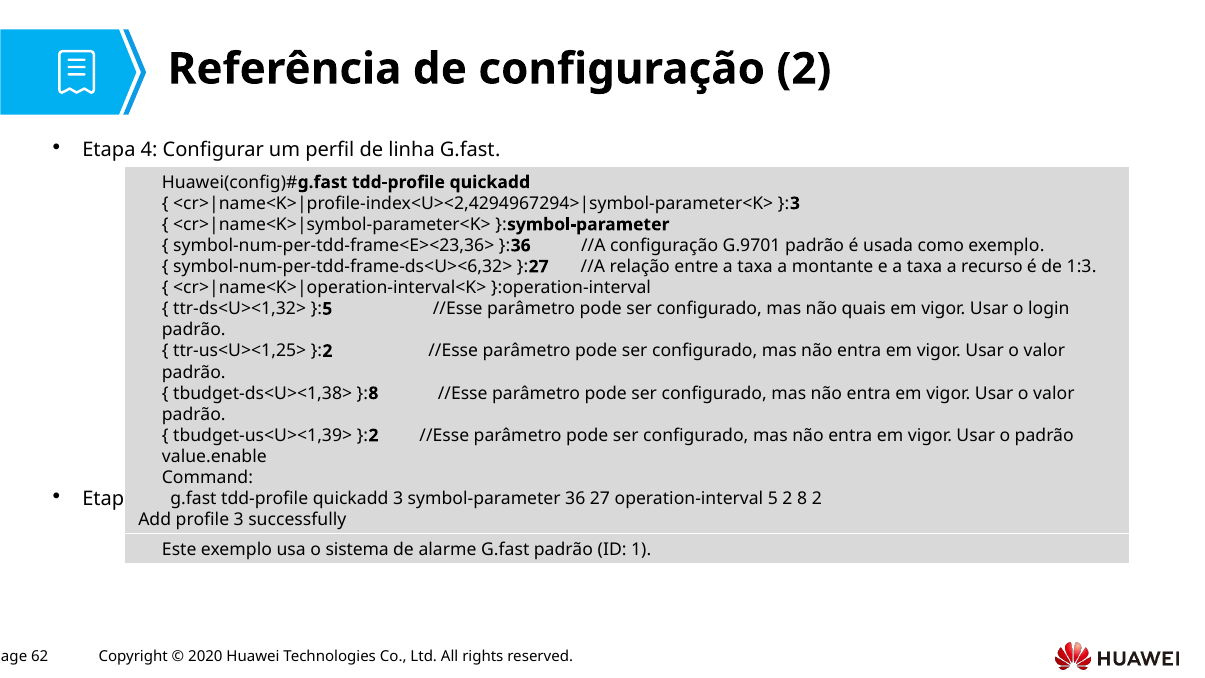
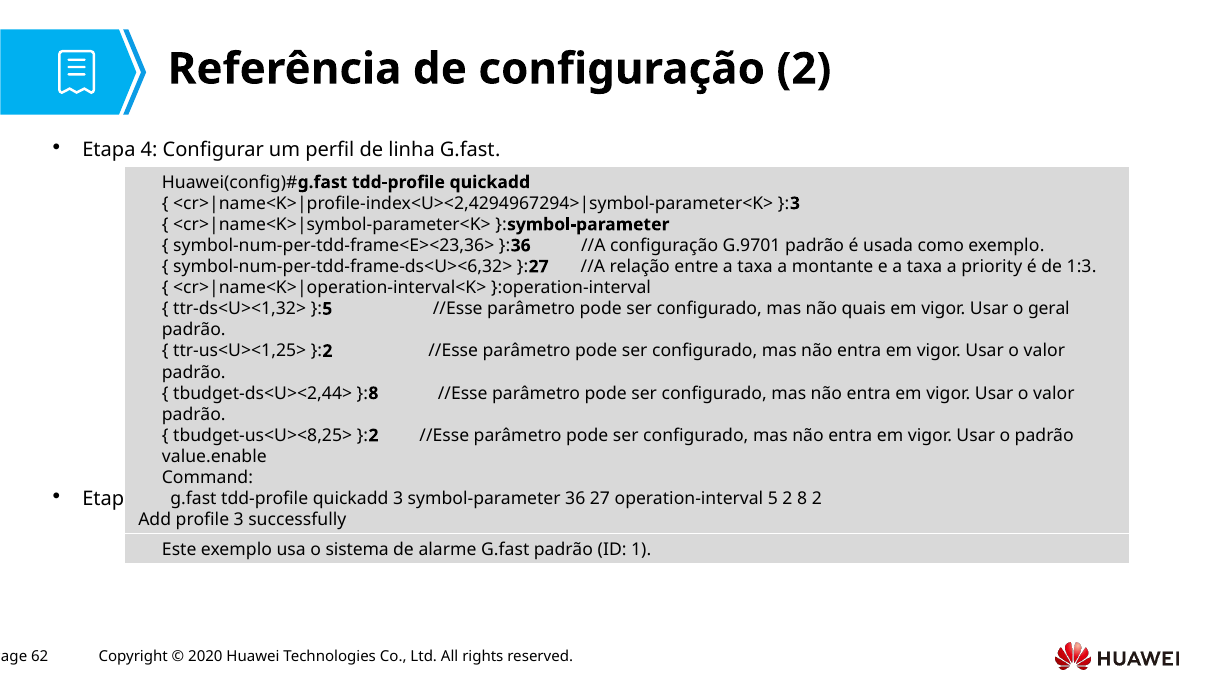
recurso: recurso -> priority (992, 267)
login: login -> geral (1049, 309)
tbudget-ds<U><1,38>: tbudget-ds<U><1,38> -> tbudget-ds<U><2,44> (263, 393)
tbudget-us<U><1,39>: tbudget-us<U><1,39> -> tbudget-us<U><8,25> (263, 435)
